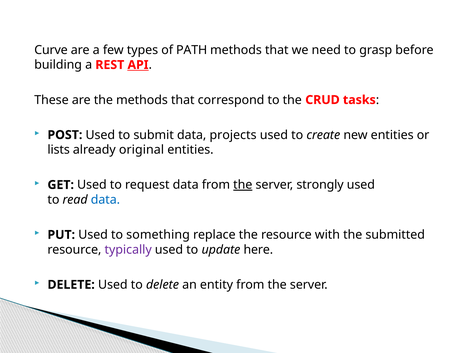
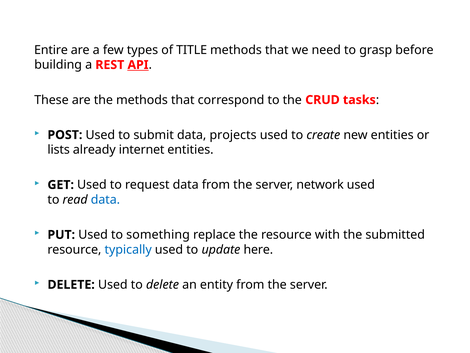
Curve: Curve -> Entire (51, 50)
PATH: PATH -> TITLE (192, 50)
original: original -> internet (142, 150)
the underline: present -> none (243, 185)
strongly: strongly -> network (320, 185)
typically colour: purple -> blue (128, 249)
